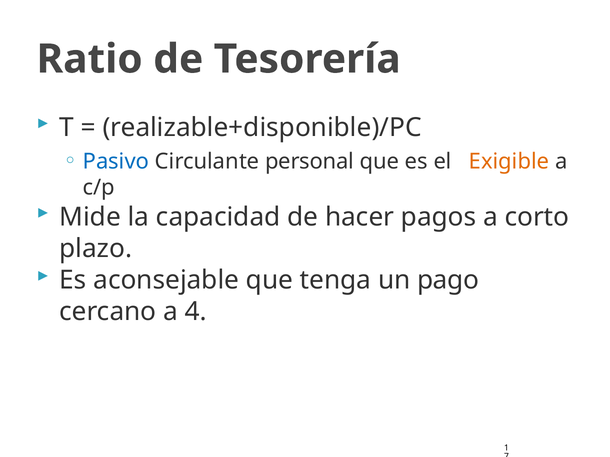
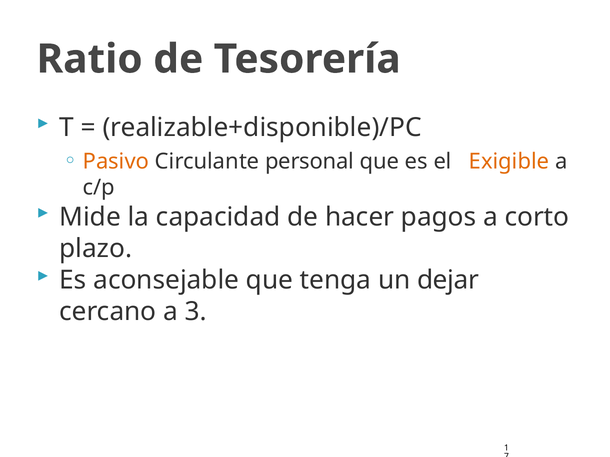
Pasivo colour: blue -> orange (116, 162)
pago: pago -> dejar (448, 280)
4: 4 -> 3 (196, 312)
